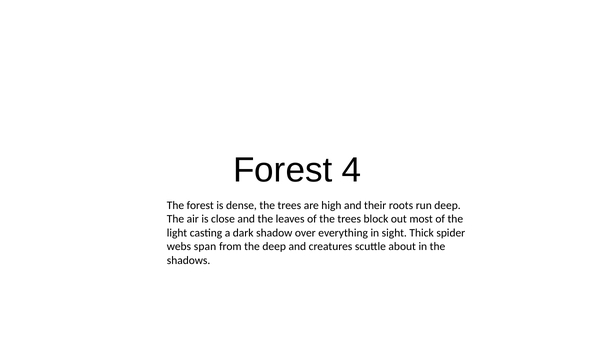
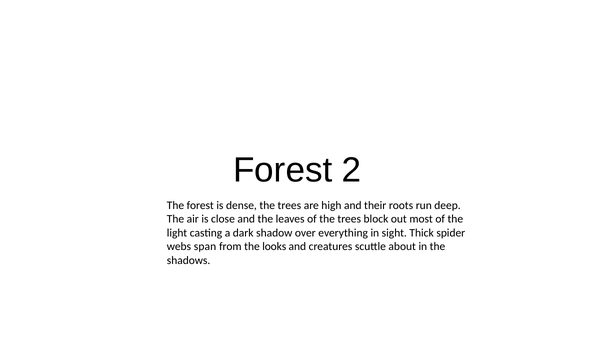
4: 4 -> 2 (352, 170)
the deep: deep -> looks (274, 247)
